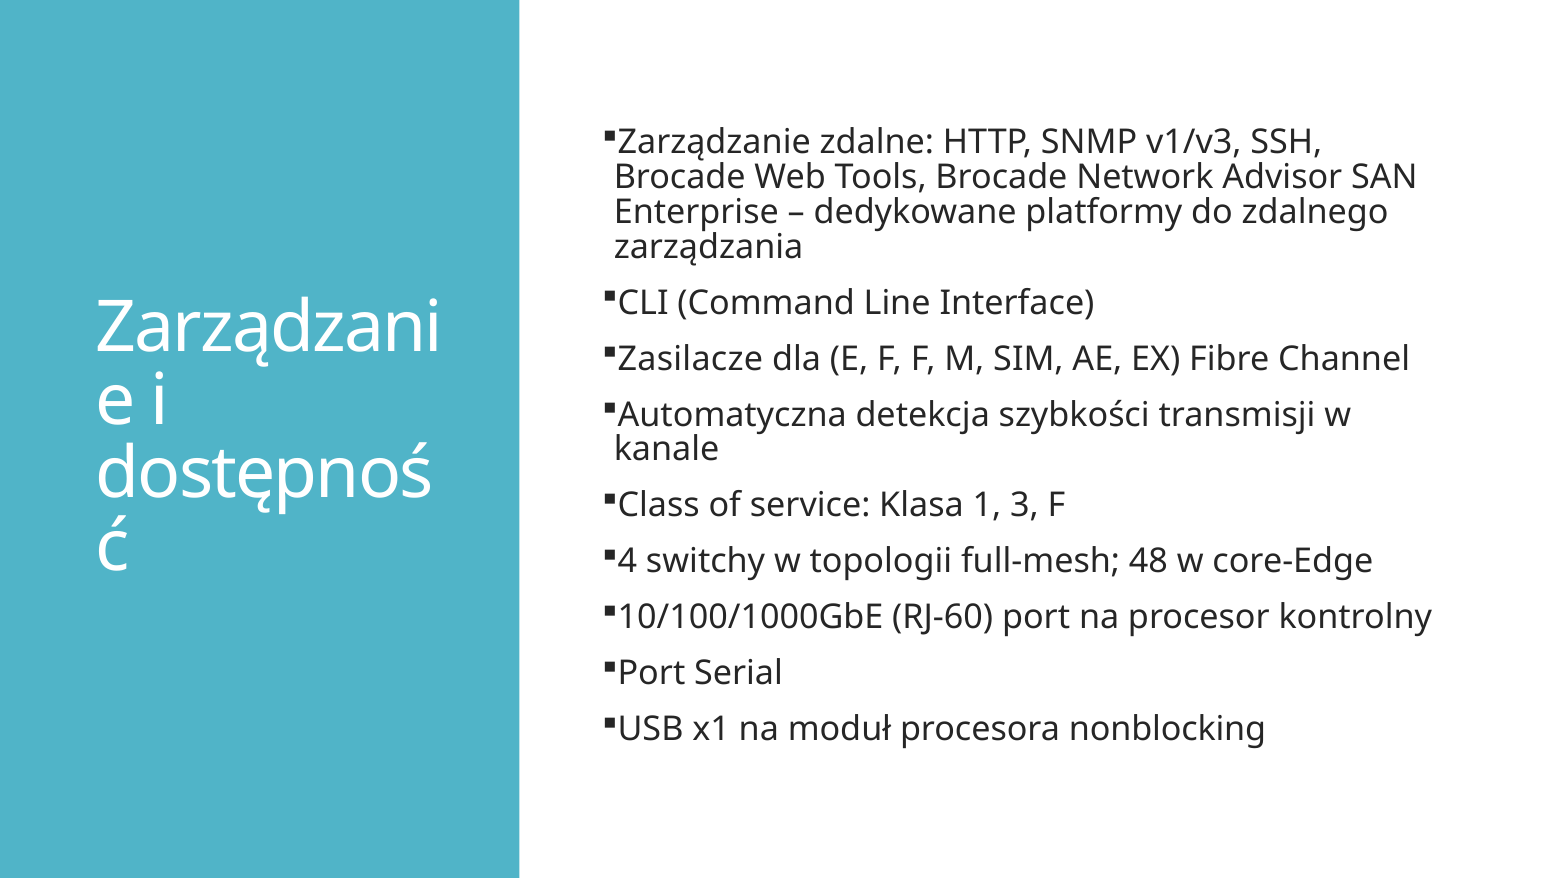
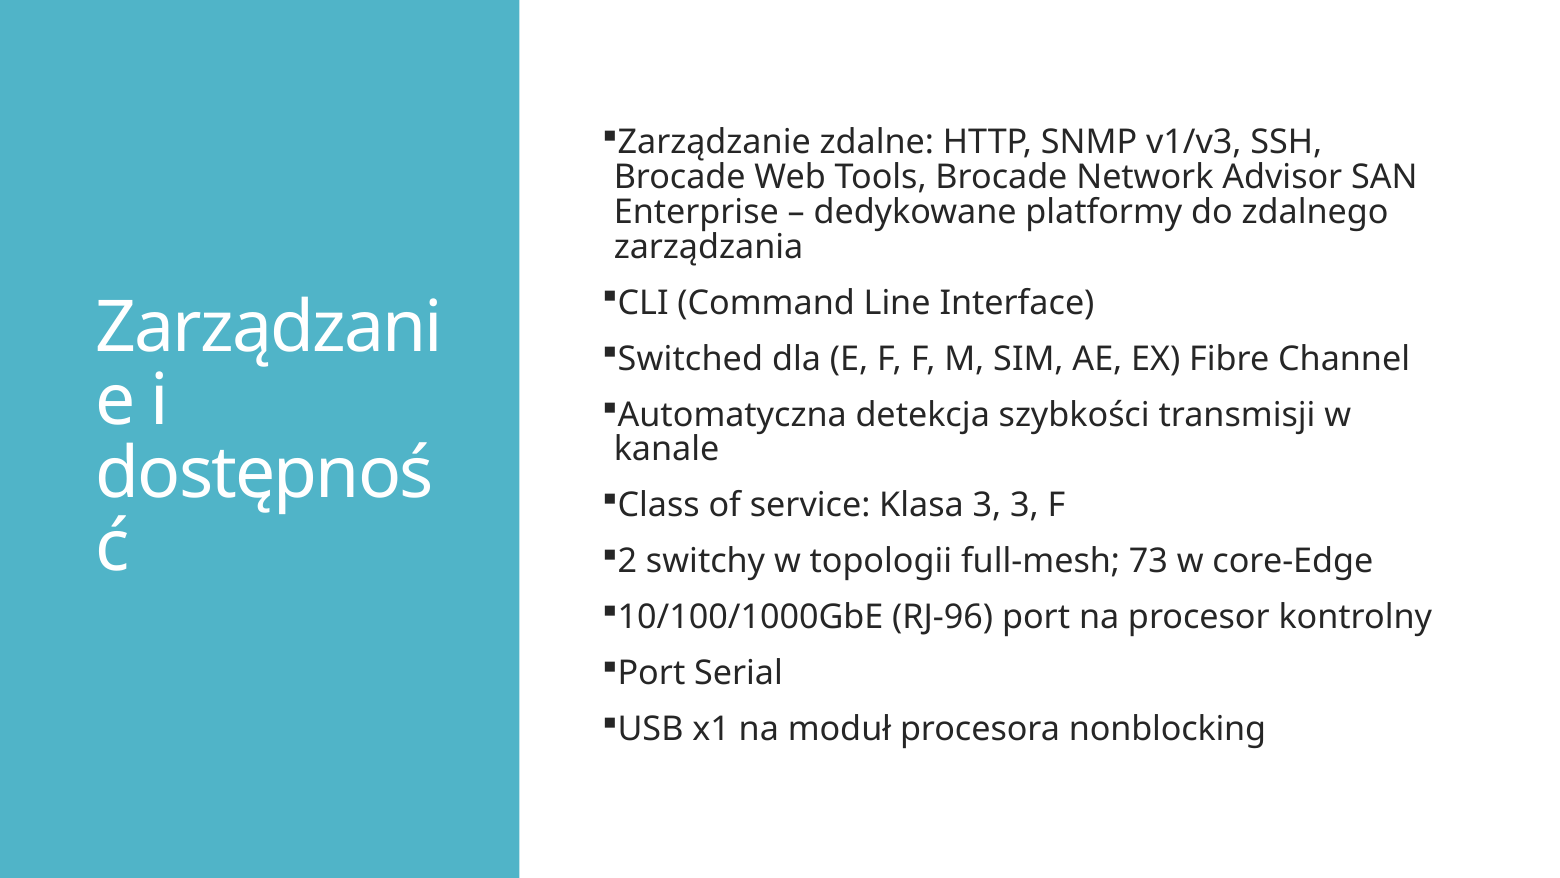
Zasilacze: Zasilacze -> Switched (690, 359)
Klasa 1: 1 -> 3 (987, 505)
4: 4 -> 2 (627, 561)
48: 48 -> 73 (1148, 561)
RJ-60: RJ-60 -> RJ-96 (943, 617)
